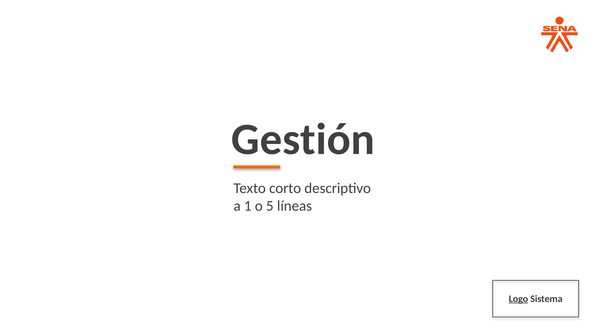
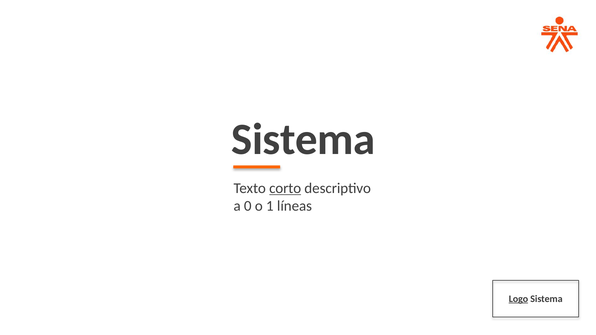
Gestión: Gestión -> Sistema (303, 140)
corto underline: none -> present (285, 188)
1: 1 -> 0 (248, 206)
5: 5 -> 1 (270, 206)
